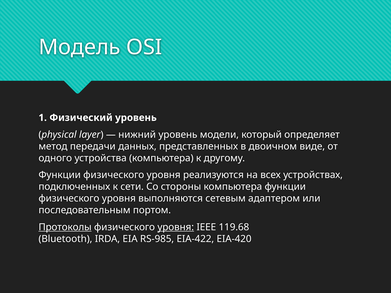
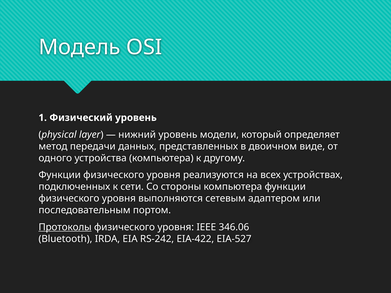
уровня underline: present -> none (176, 227)
119.68: 119.68 -> 346.06 (234, 227)
RS-985: RS-985 -> RS-242 (157, 239)
EIA-420: EIA-420 -> EIA-527 (234, 239)
